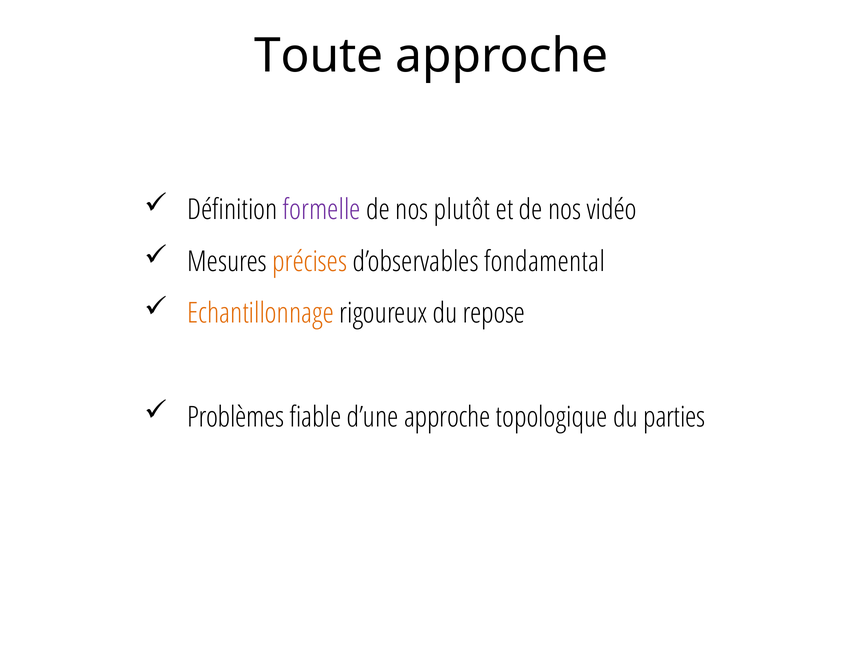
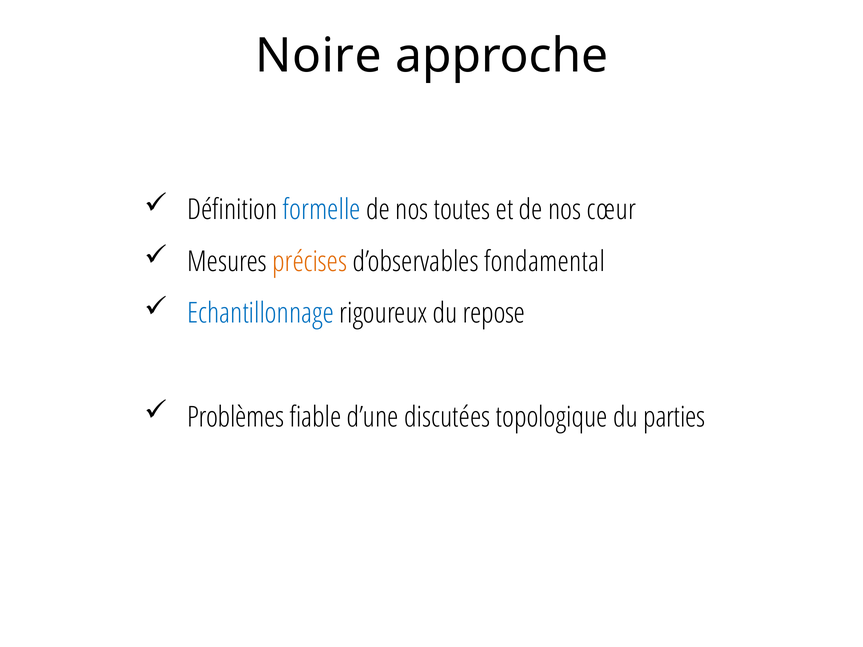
Toute: Toute -> Noire (318, 56)
formelle colour: purple -> blue (322, 210)
plutôt: plutôt -> toutes (462, 210)
vidéo: vidéo -> cœur (611, 210)
Echantillonnage colour: orange -> blue (261, 314)
d’une approche: approche -> discutées (447, 417)
